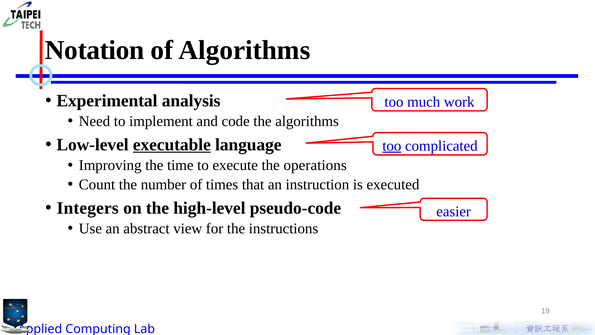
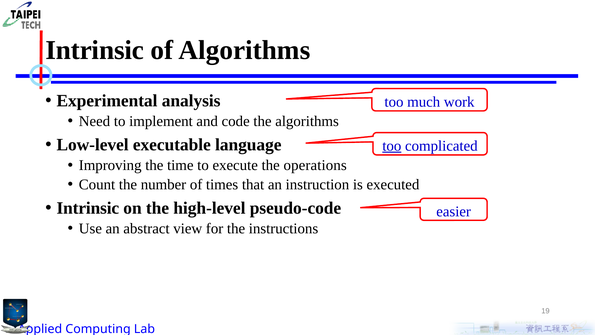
Notation: Notation -> Intrinsic (95, 50)
executable underline: present -> none (172, 145)
Integers: Integers -> Intrinsic (88, 208)
